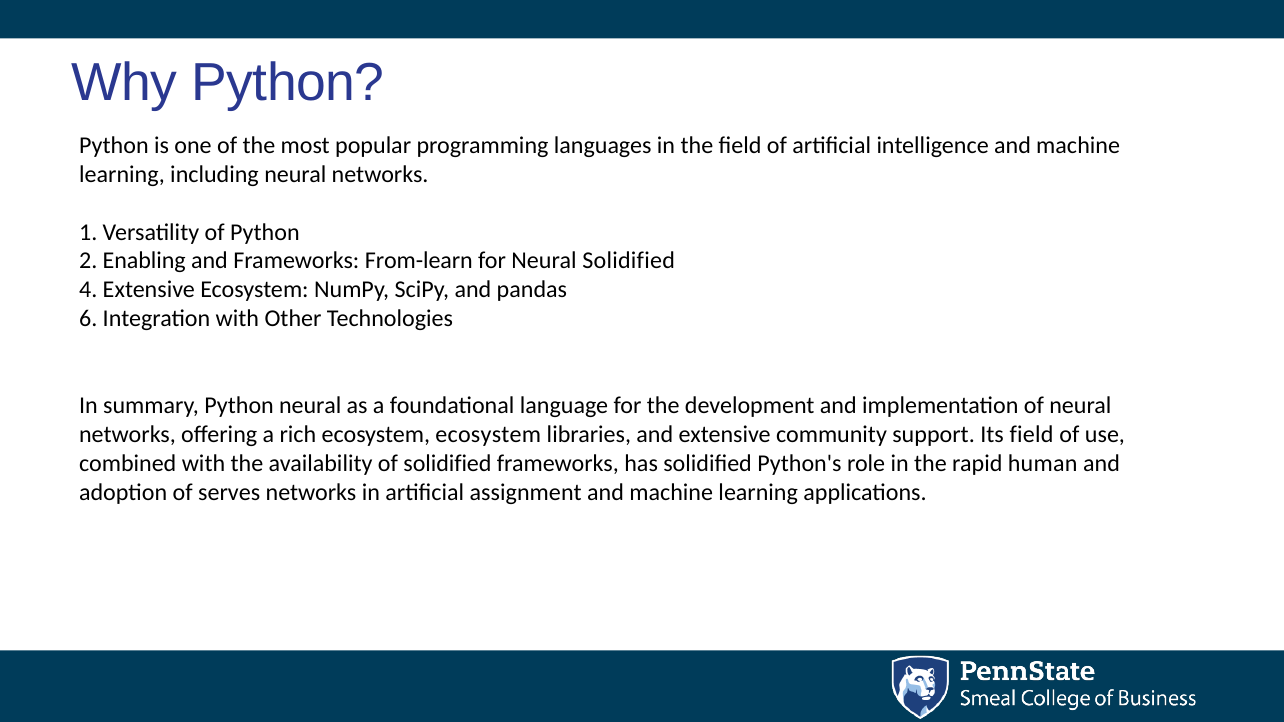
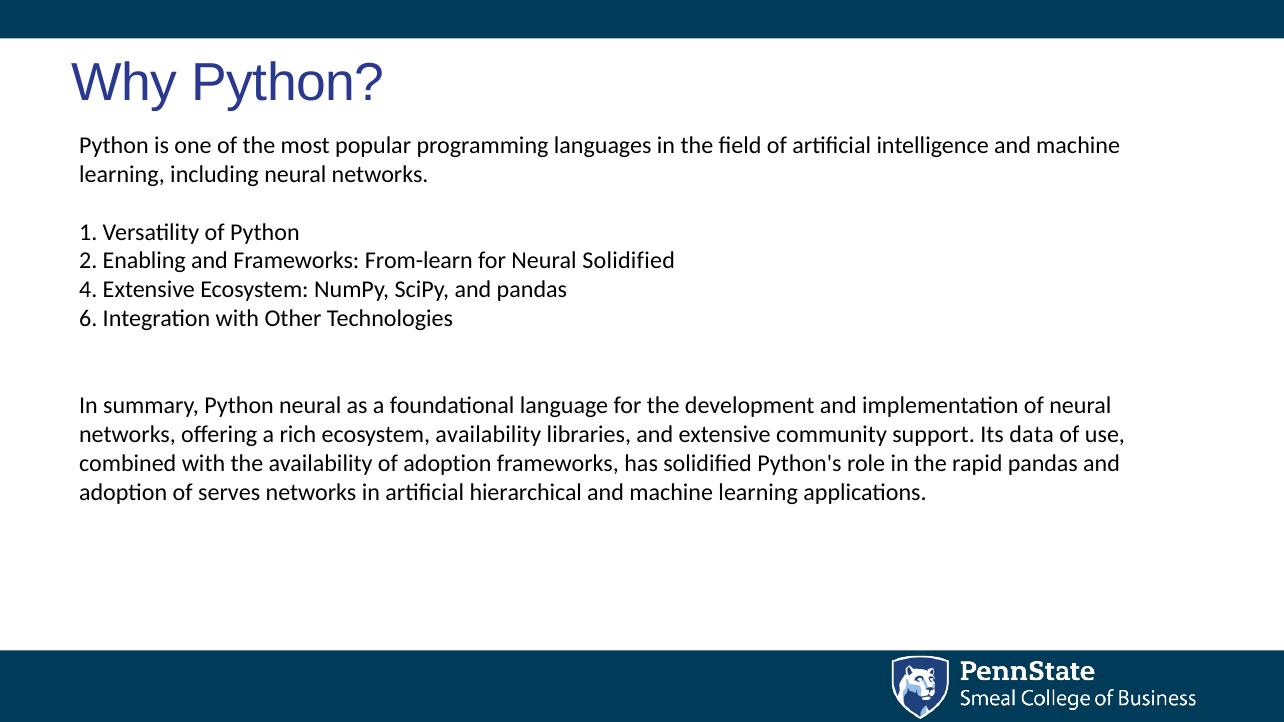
ecosystem ecosystem: ecosystem -> availability (488, 434)
Its field: field -> data (1032, 434)
of solidified: solidified -> adoption (447, 463)
rapid human: human -> pandas (1043, 463)
assignment: assignment -> hierarchical (526, 492)
